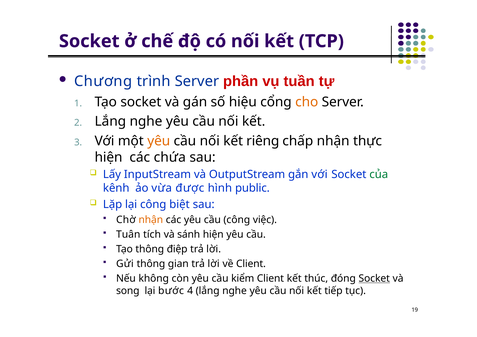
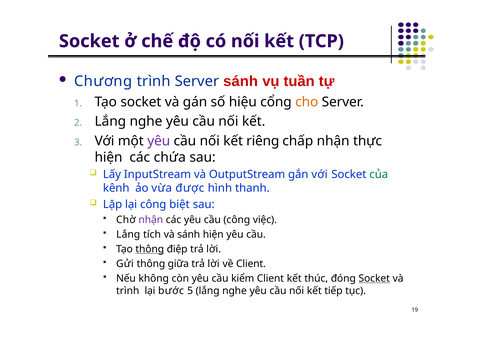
Server phần: phần -> sánh (241, 82)
yêu colour: orange -> purple (159, 141)
public: public -> thanh (252, 188)
nhận colour: orange -> purple (151, 220)
Tuân: Tuân -> Lắng (128, 235)
thông underline: none -> present (150, 249)
gian: gian -> giữa (178, 264)
song: song -> trình (128, 291)
4: 4 -> 5 (190, 291)
